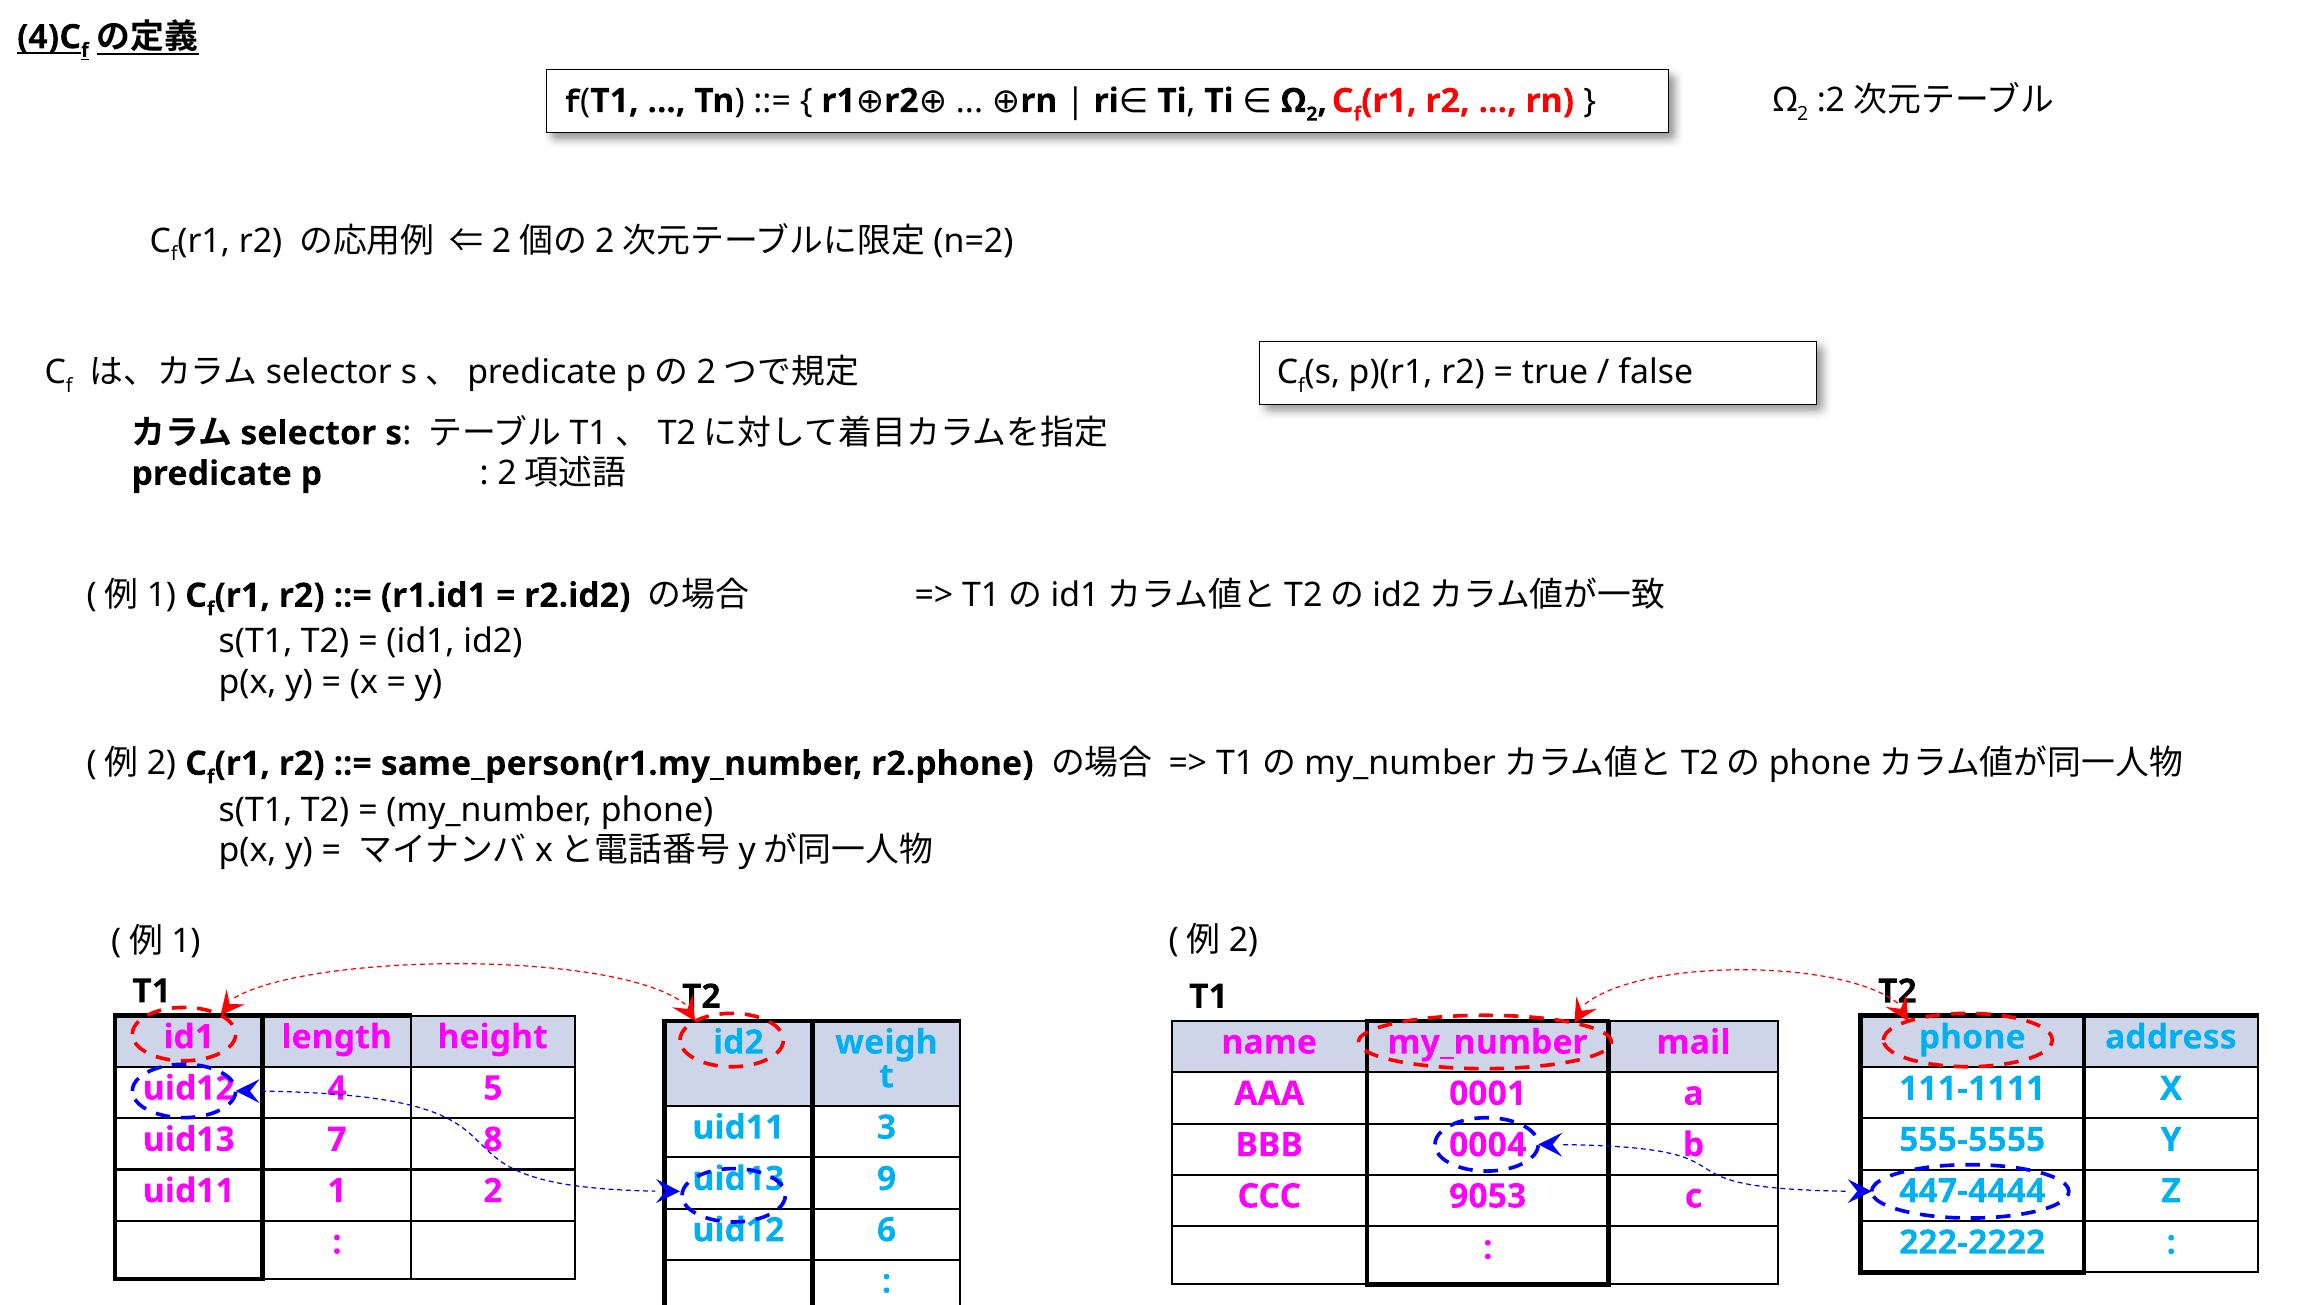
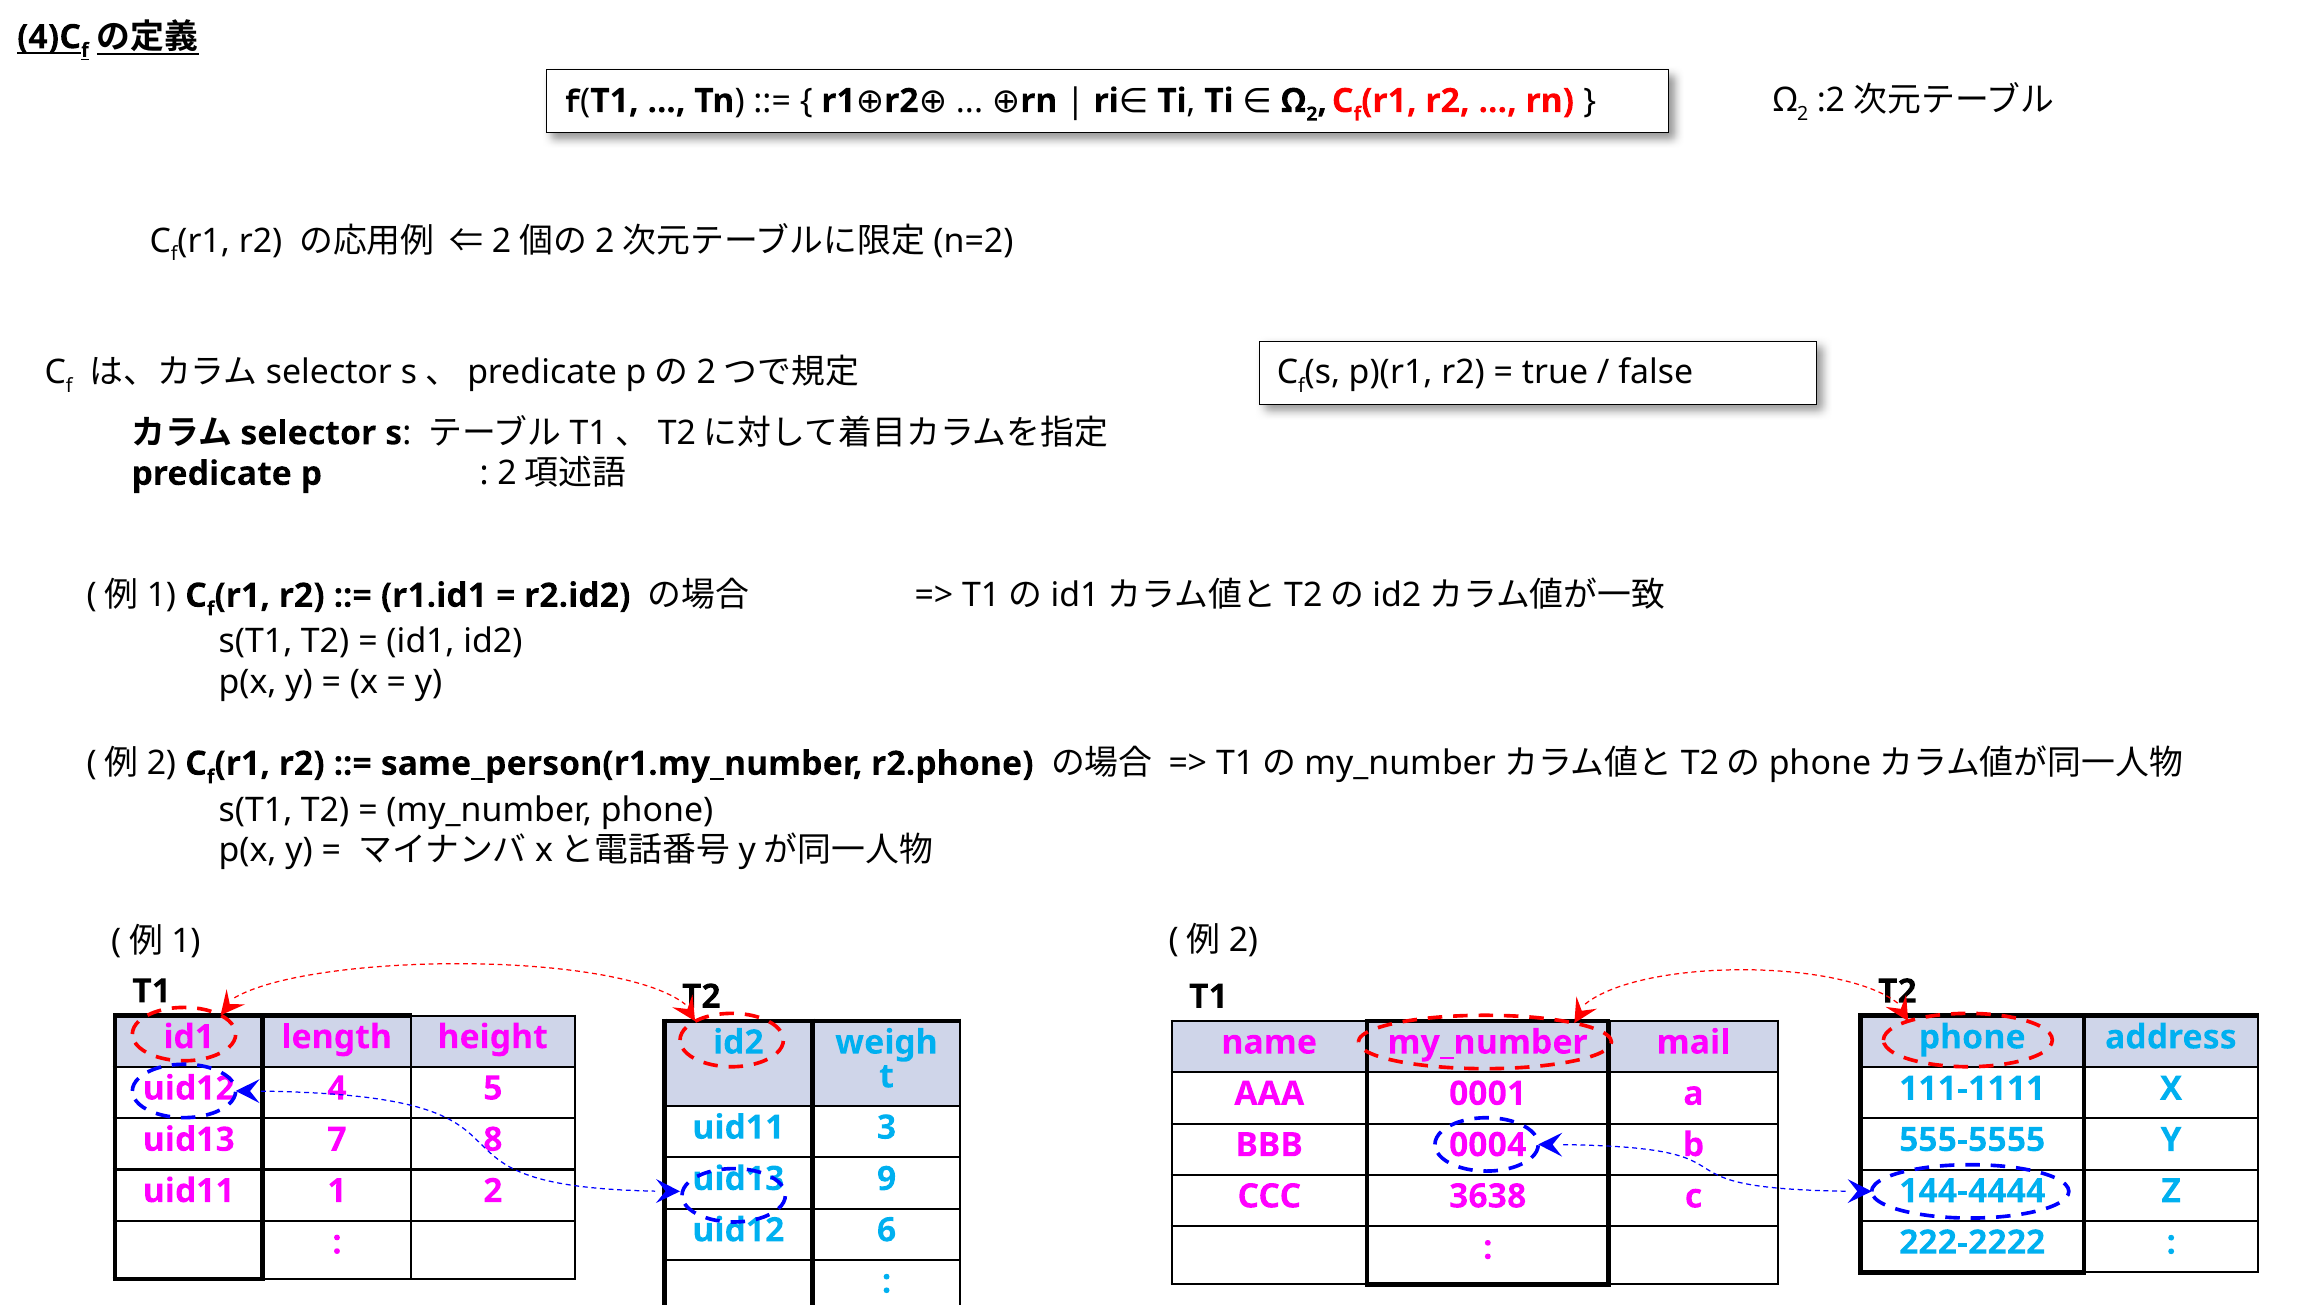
447-4444: 447-4444 -> 144-4444 (1972, 1191)
9053: 9053 -> 3638 (1488, 1196)
